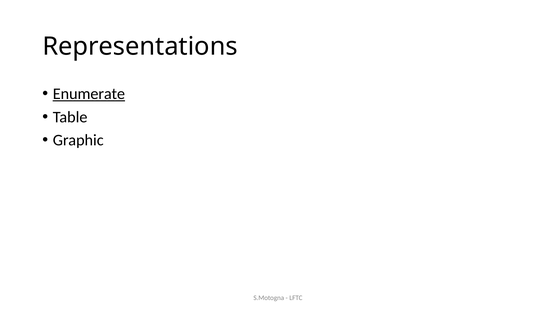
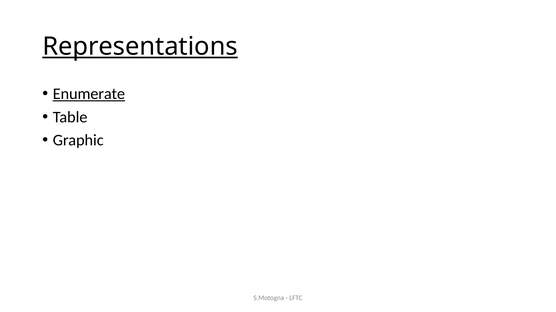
Representations underline: none -> present (140, 47)
